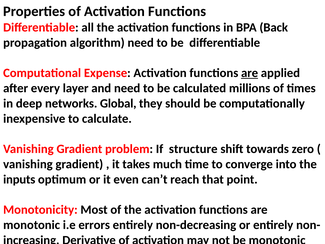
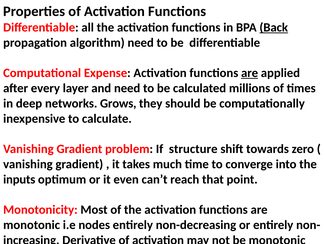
Back underline: none -> present (274, 27)
Global: Global -> Grows (118, 103)
errors: errors -> nodes (94, 225)
